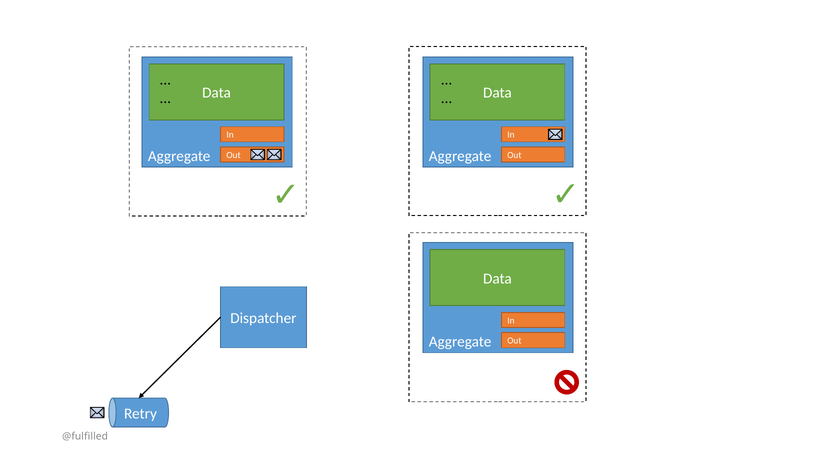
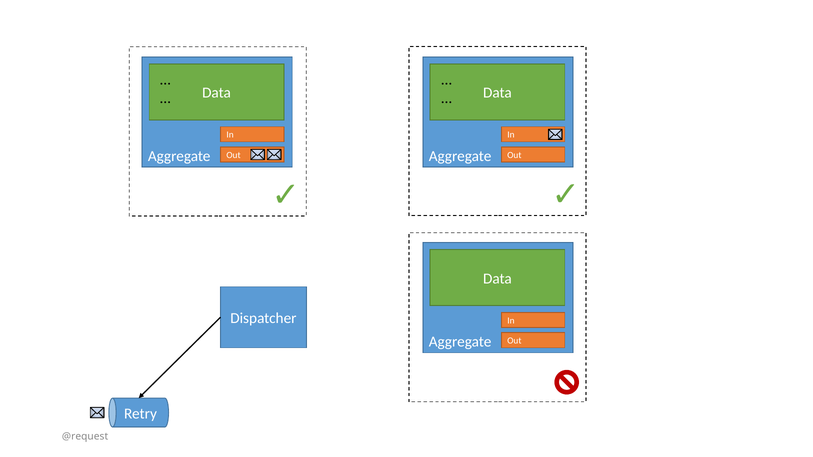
@fulfilled: @fulfilled -> @request (85, 437)
